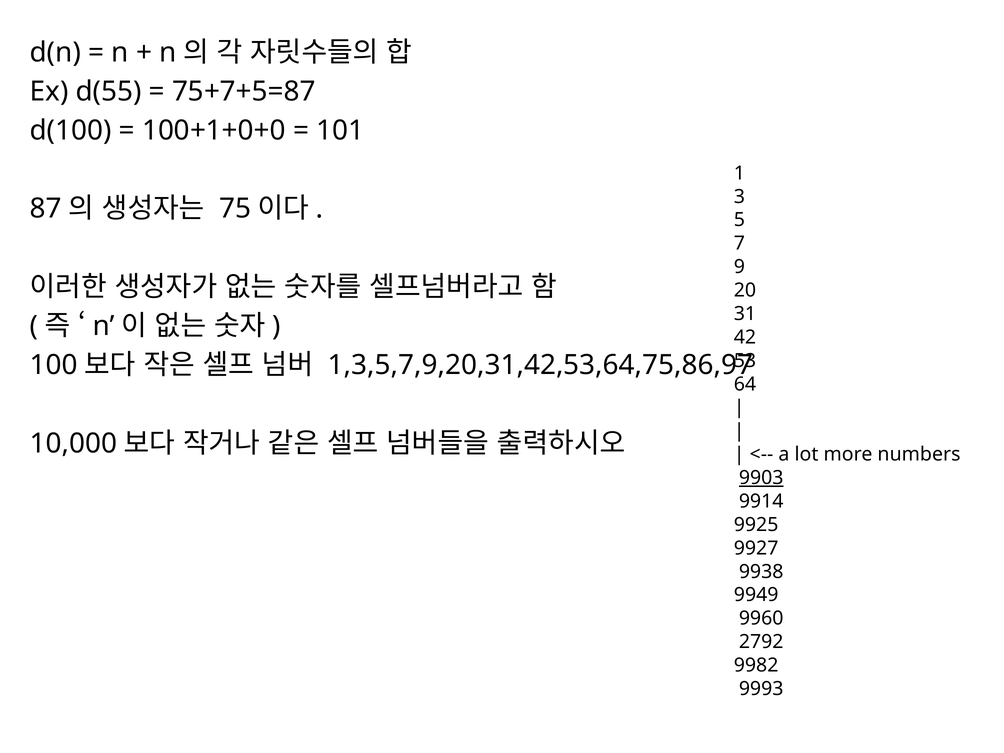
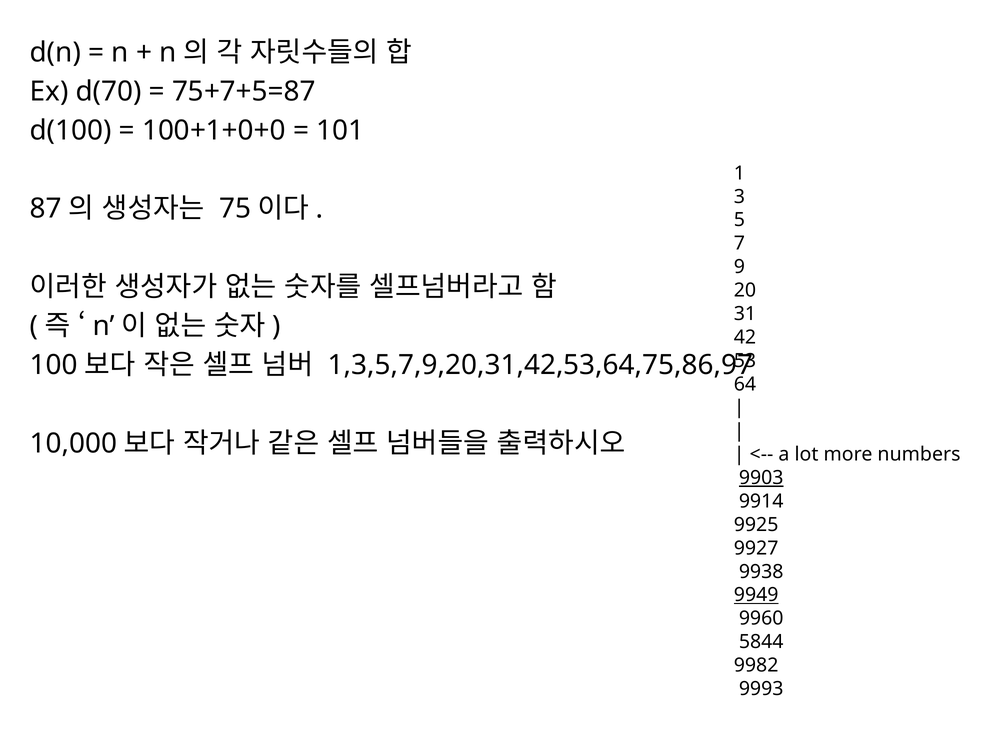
d(55: d(55 -> d(70 (109, 91)
9949 underline: none -> present (756, 595)
2792: 2792 -> 5844 (761, 642)
